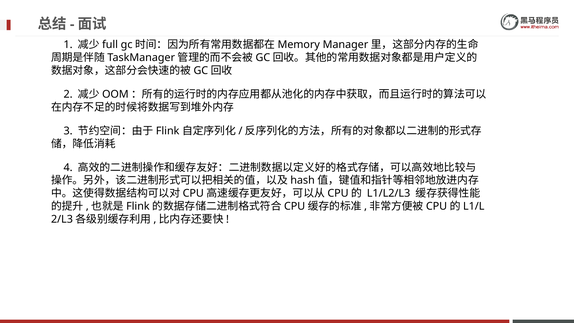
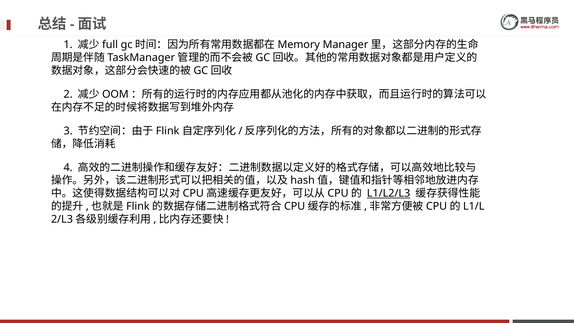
L1/L2/L3 underline: none -> present (389, 193)
